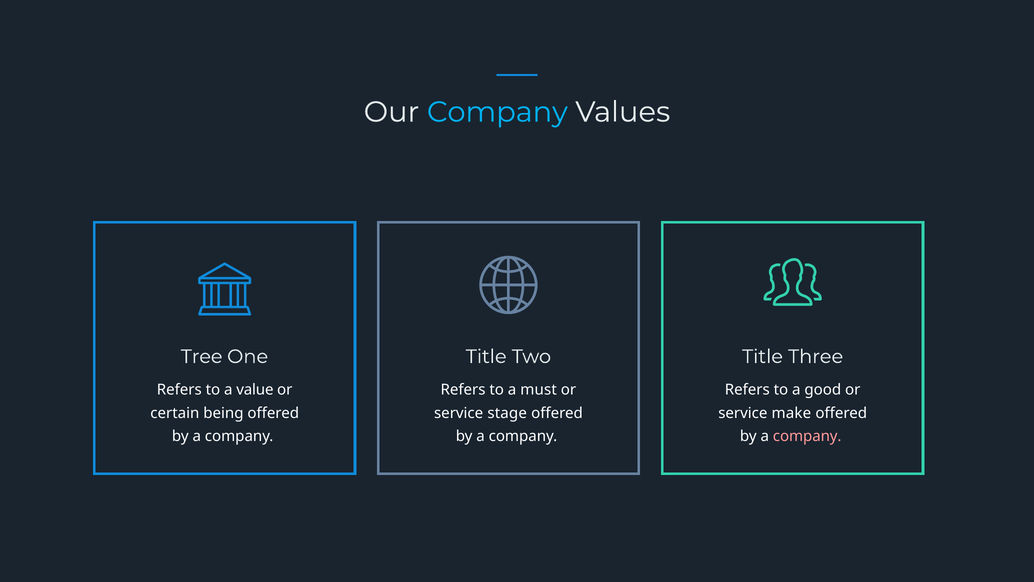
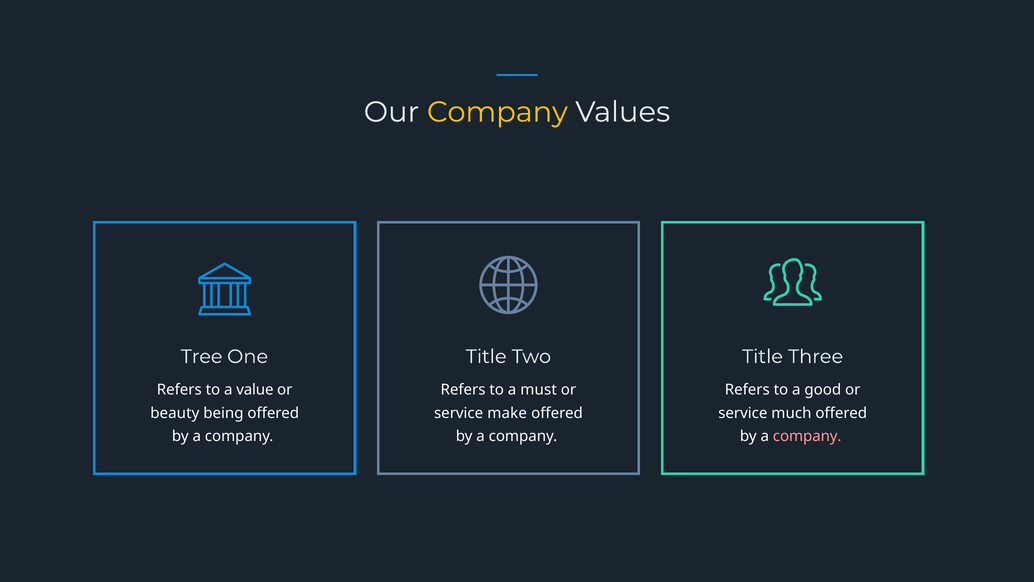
Company colour: light blue -> yellow (497, 112)
certain: certain -> beauty (175, 413)
stage: stage -> make (507, 413)
make: make -> much (791, 413)
